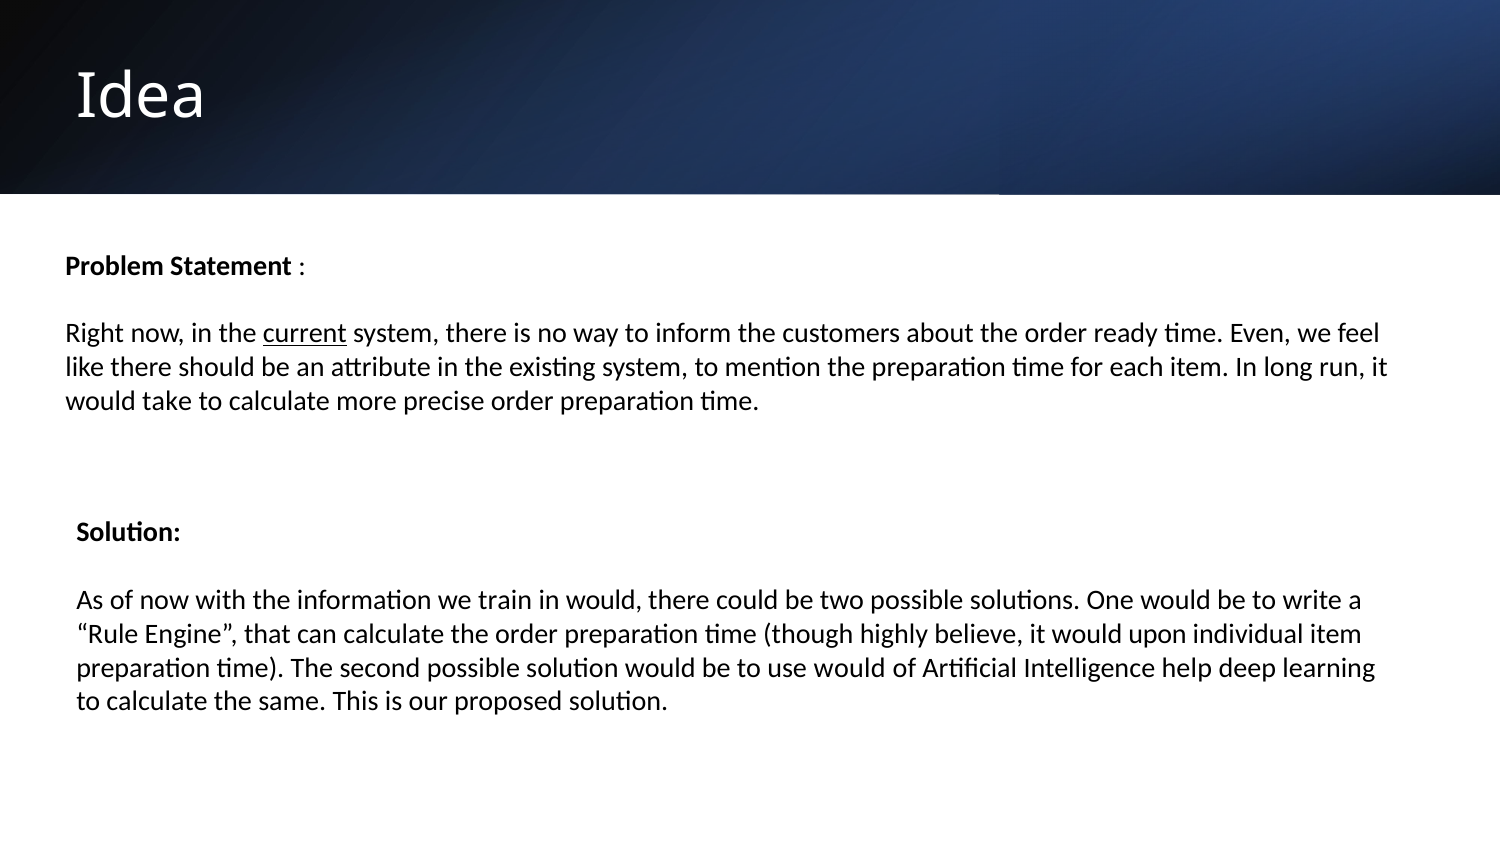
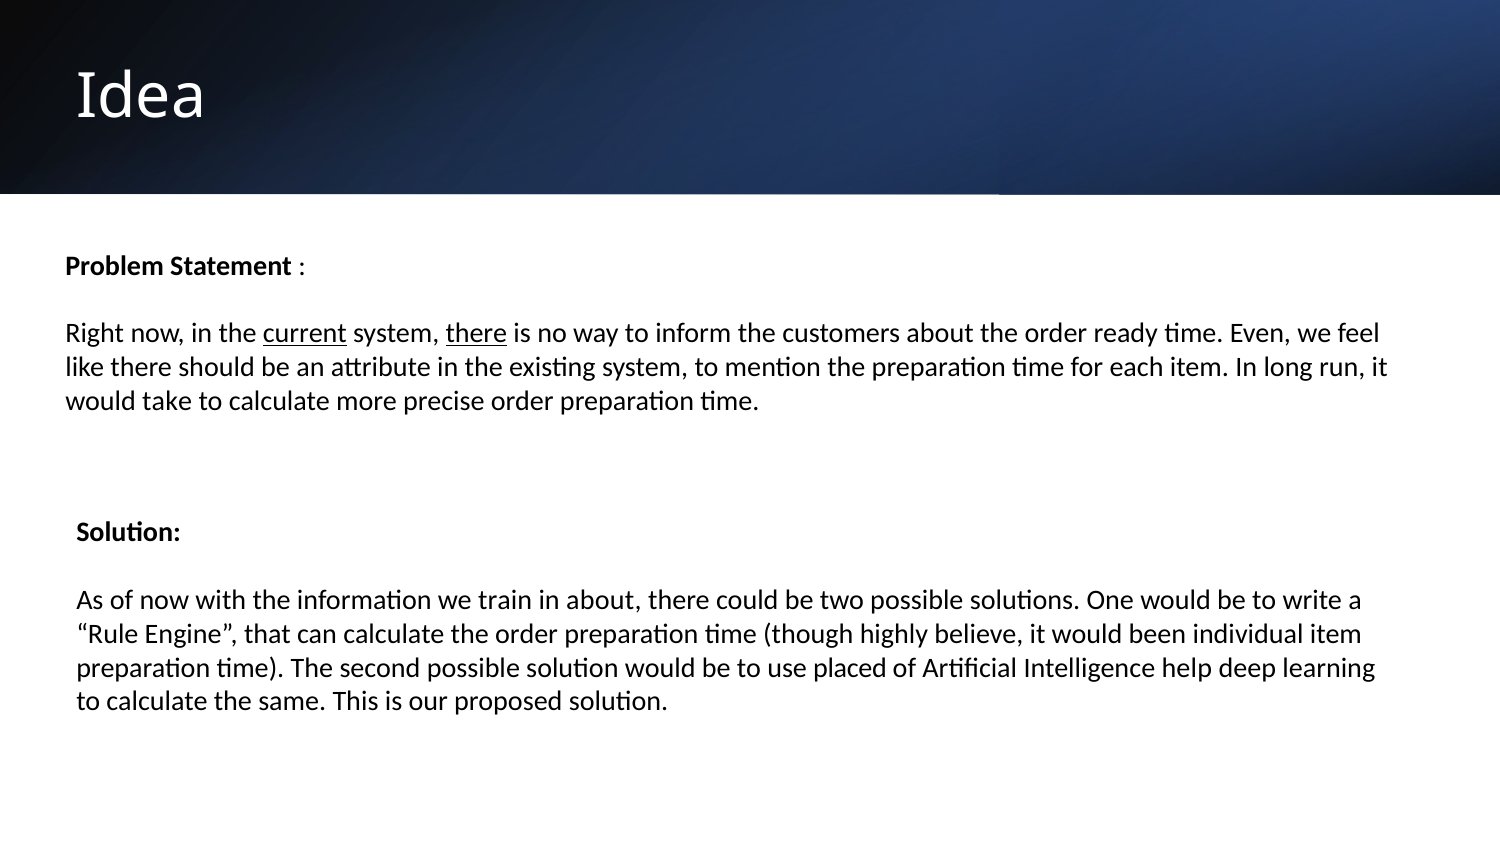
there underline: none -> present (476, 333)
in would: would -> about (604, 600)
upon: upon -> been (1157, 634)
use would: would -> placed (850, 668)
